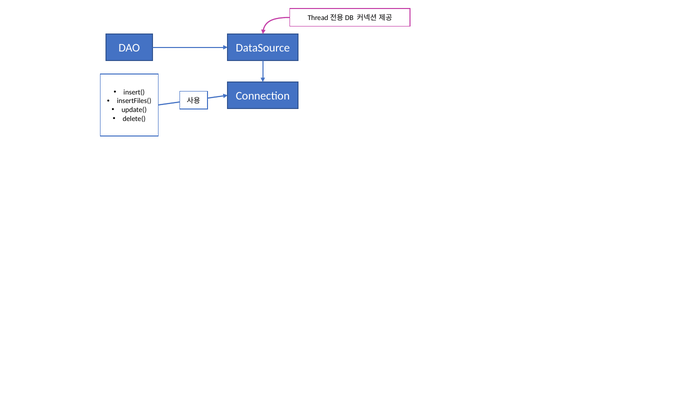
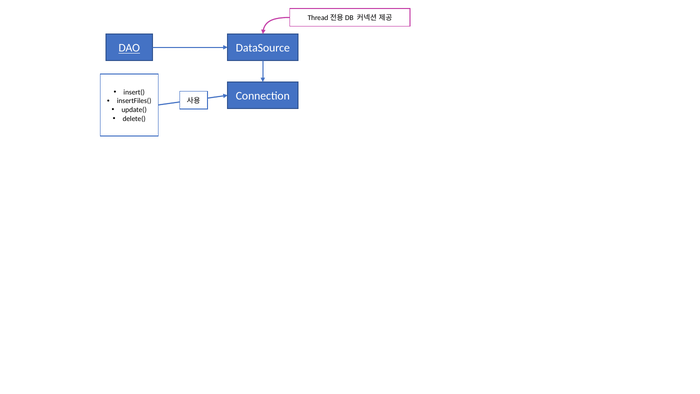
DAO underline: none -> present (129, 48)
